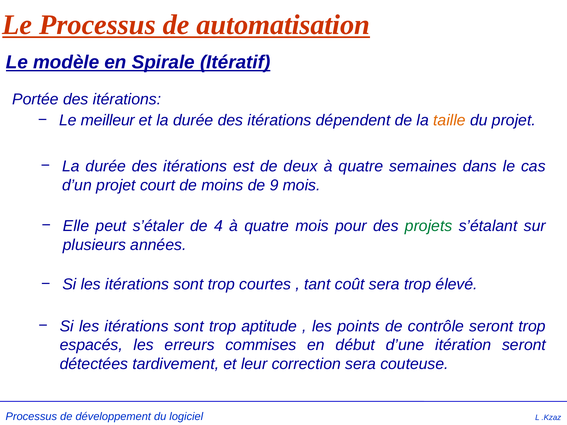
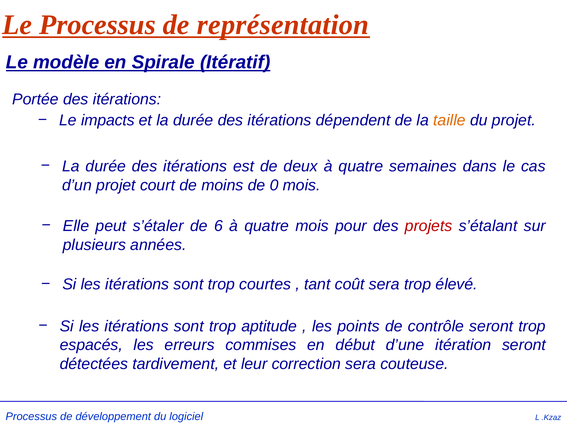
automatisation: automatisation -> représentation (283, 25)
meilleur: meilleur -> impacts (108, 120)
9: 9 -> 0 (274, 185)
4: 4 -> 6 (218, 226)
projets colour: green -> red (429, 226)
